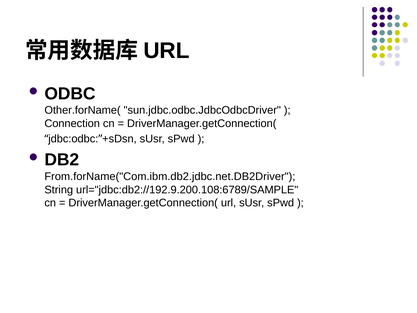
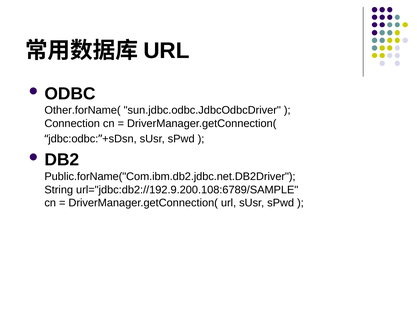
From.forName("Com.ibm.db2.jdbc.net.DB2Driver: From.forName("Com.ibm.db2.jdbc.net.DB2Driver -> Public.forName("Com.ibm.db2.jdbc.net.DB2Driver (170, 176)
